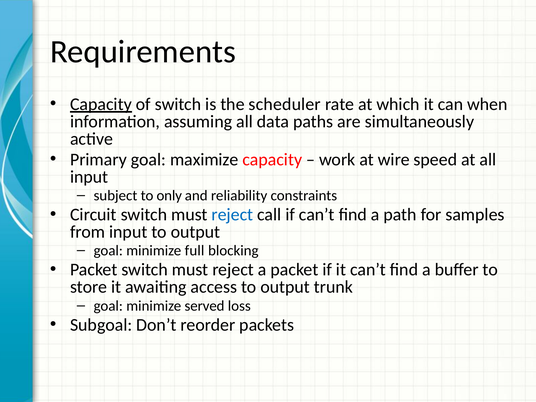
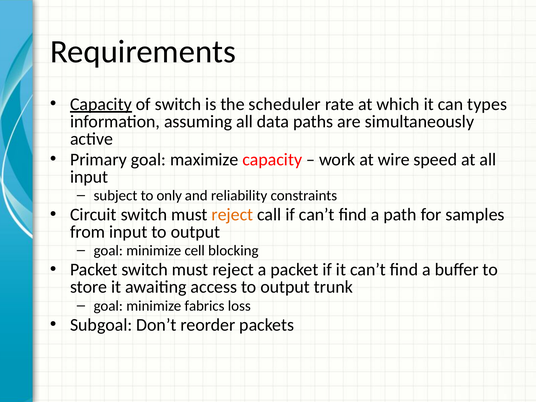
when: when -> types (487, 104)
reject colour: blue -> orange (232, 215)
full: full -> cell (195, 251)
served: served -> fabrics (204, 306)
